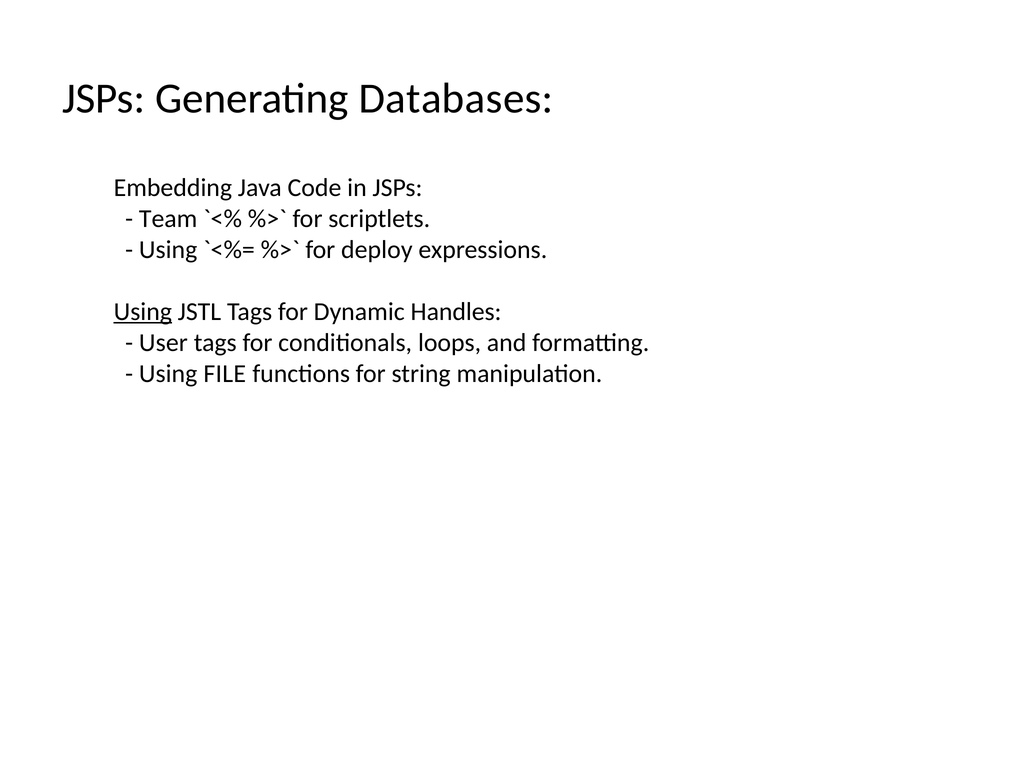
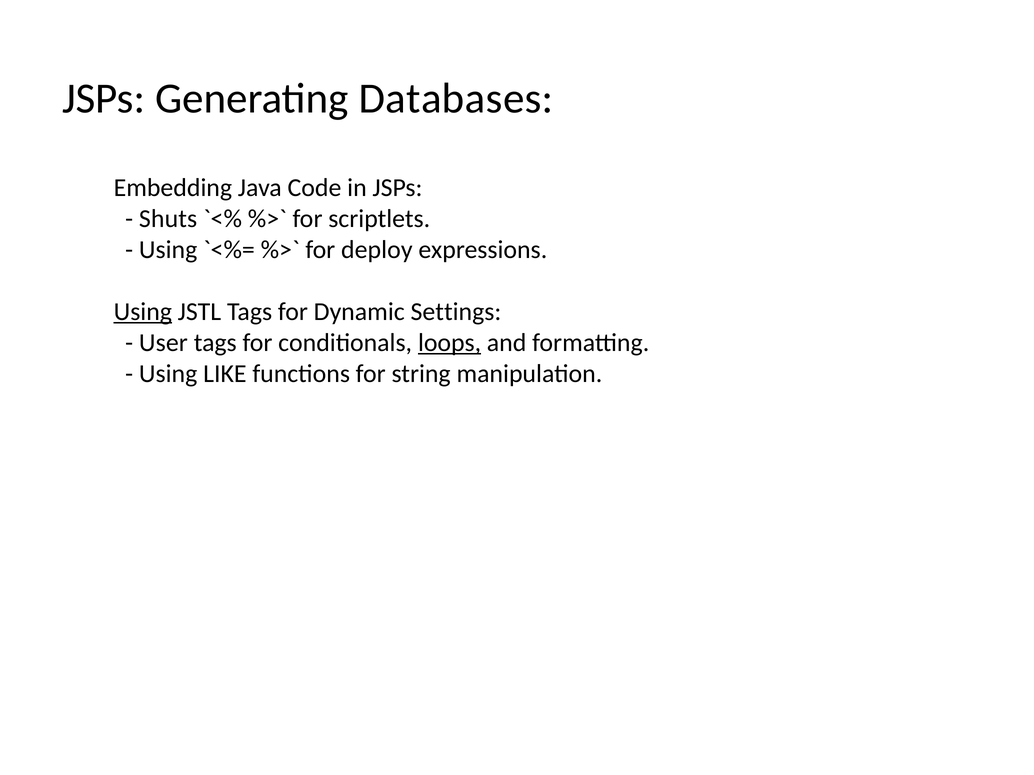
Team: Team -> Shuts (168, 219)
Handles: Handles -> Settings (456, 312)
loops underline: none -> present (450, 343)
FILE: FILE -> LIKE (225, 374)
